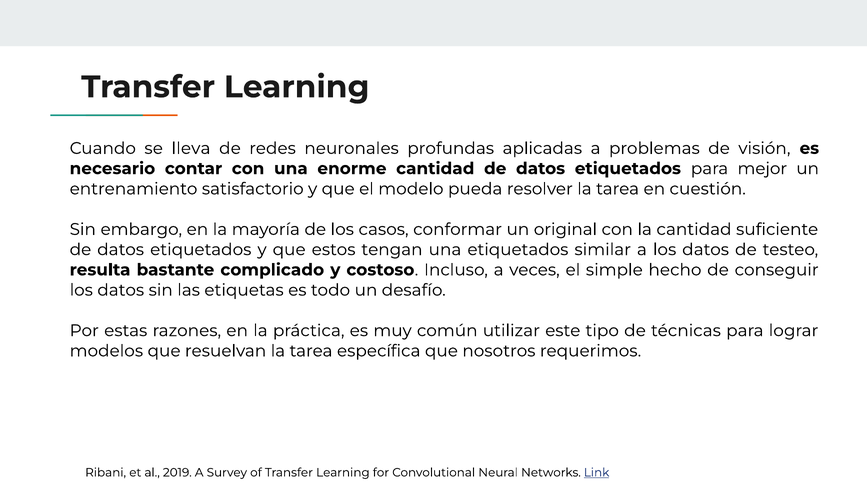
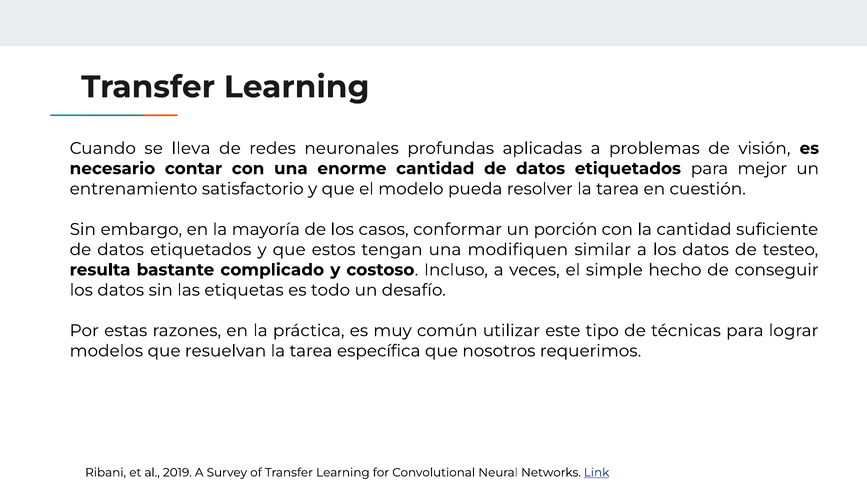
original: original -> porción (565, 229)
una etiquetados: etiquetados -> modifiquen (518, 249)
